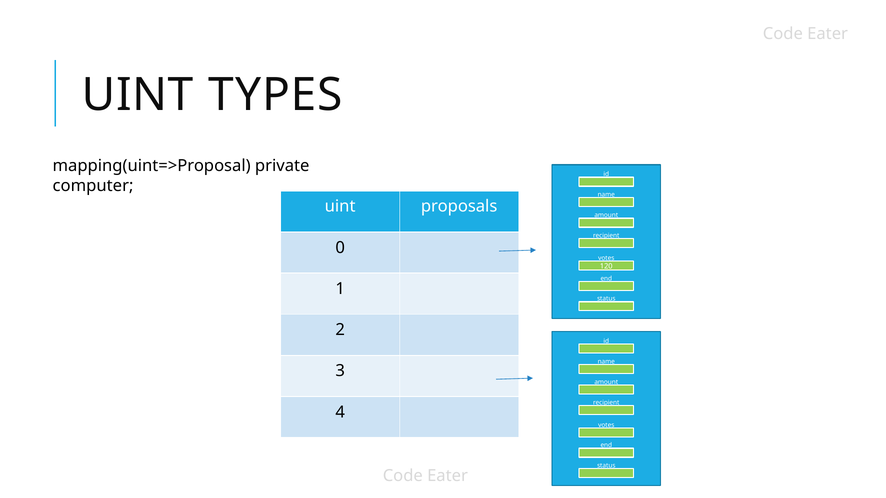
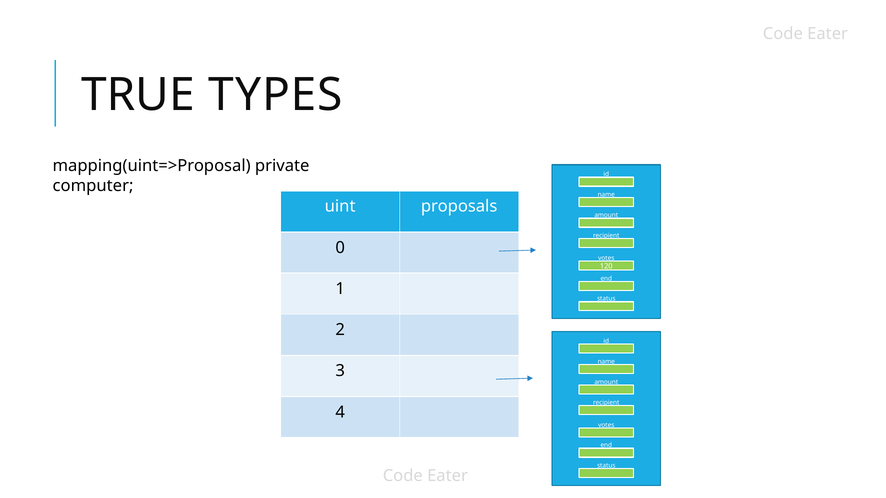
UINT: UINT -> TRUE (138, 95)
